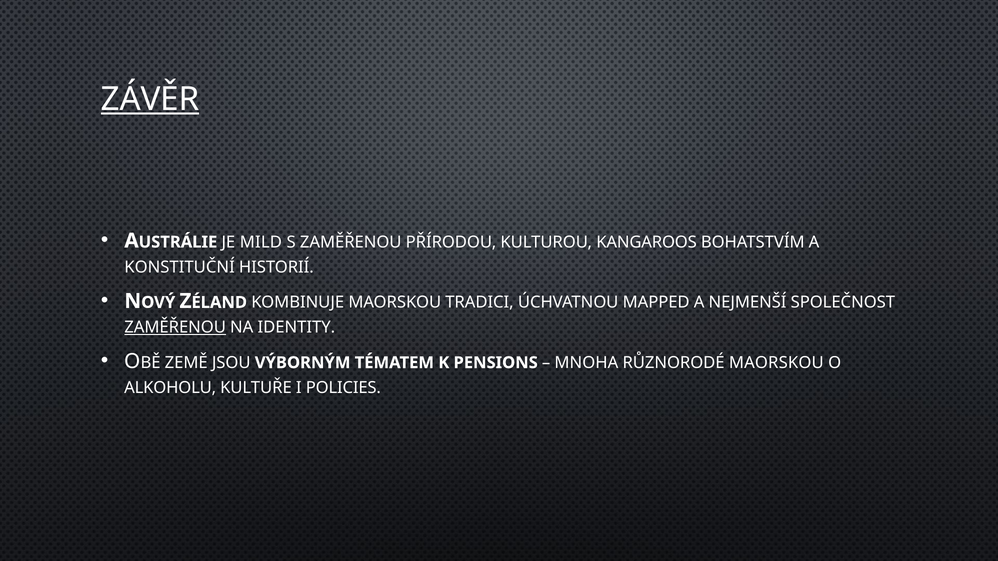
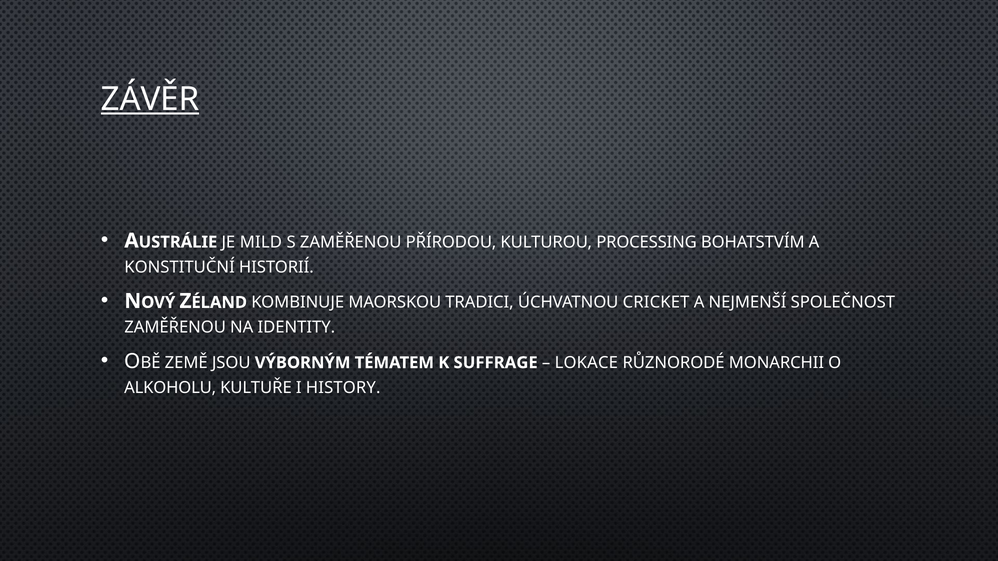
KANGAROOS: KANGAROOS -> PROCESSING (647, 242)
MAPPED: MAPPED -> CRICKET (656, 303)
ZAMĚŘENOU underline: present -> none (175, 328)
PENSIONS: PENSIONS -> SUFFRAGE (496, 363)
MNOHA: MNOHA -> LOKACE (586, 363)
RŮZNORODÉ MAORSKOU: MAORSKOU -> MONARCHII (776, 363)
POLICIES: POLICIES -> HISTORY (343, 388)
